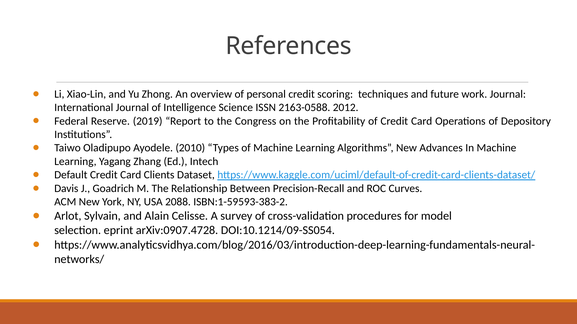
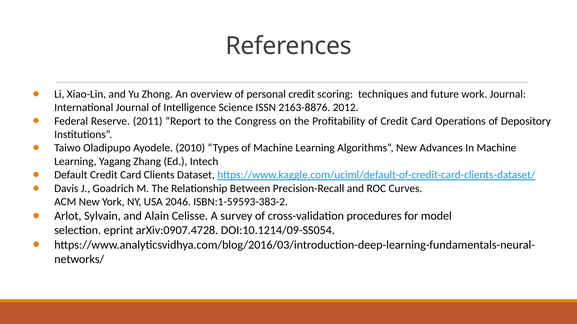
2163-0588: 2163-0588 -> 2163-8876 (304, 108)
2019: 2019 -> 2011 (148, 121)
2088: 2088 -> 2046 (178, 202)
